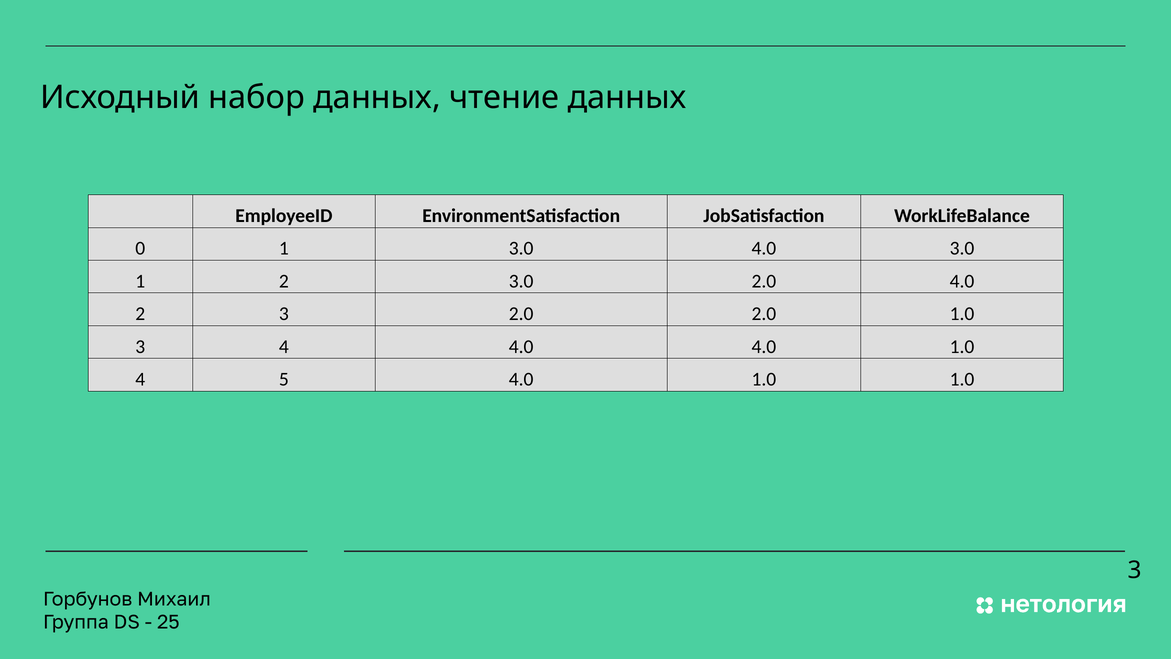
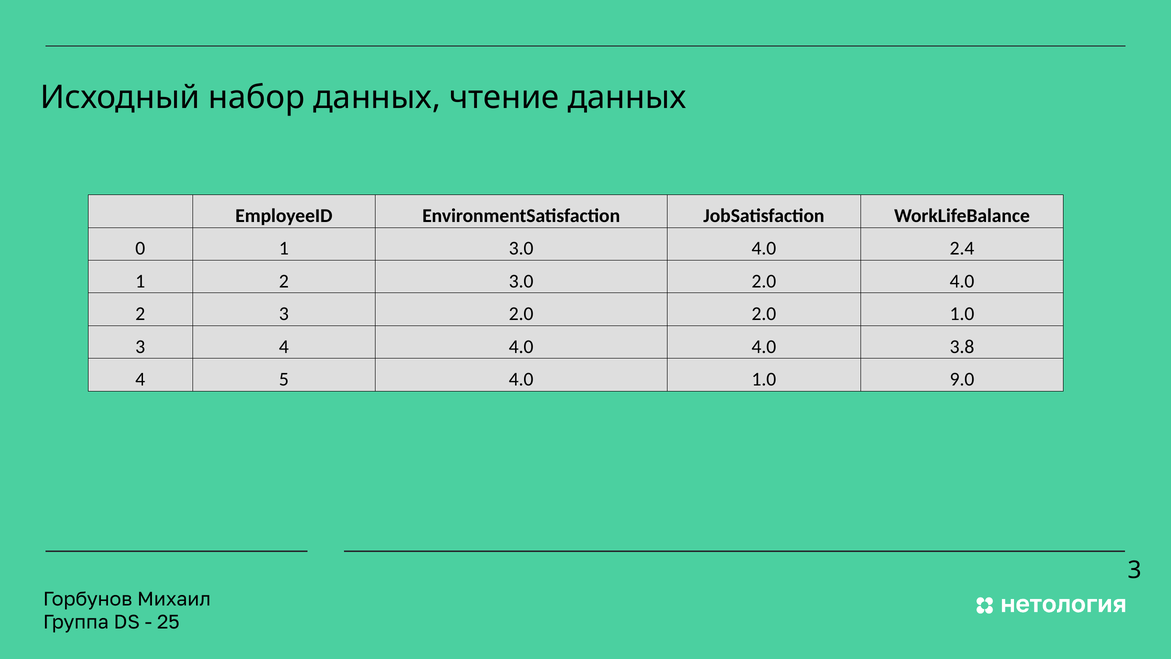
4.0 3.0: 3.0 -> 2.4 (962, 248)
4.0 4.0 1.0: 1.0 -> 3.8 (962, 346)
1.0 1.0: 1.0 -> 9.0 (962, 379)
